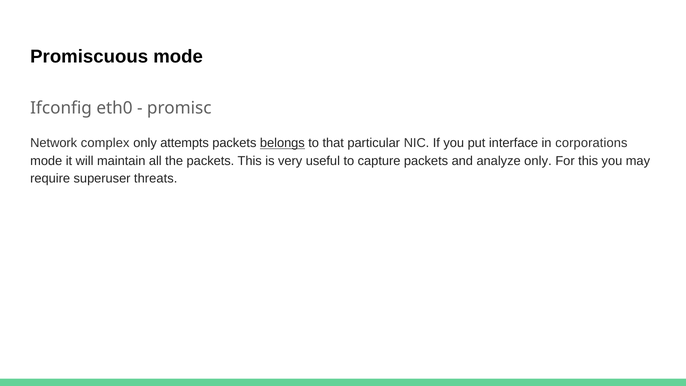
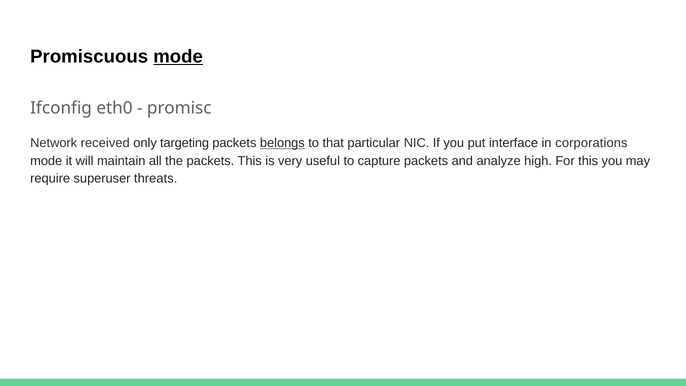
mode underline: none -> present (178, 56)
complex: complex -> received (105, 143)
attempts: attempts -> targeting (185, 143)
analyze only: only -> high (538, 161)
